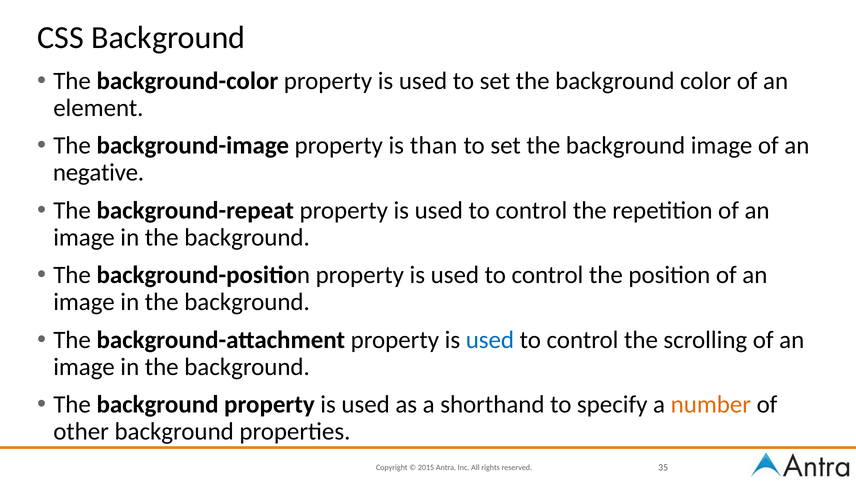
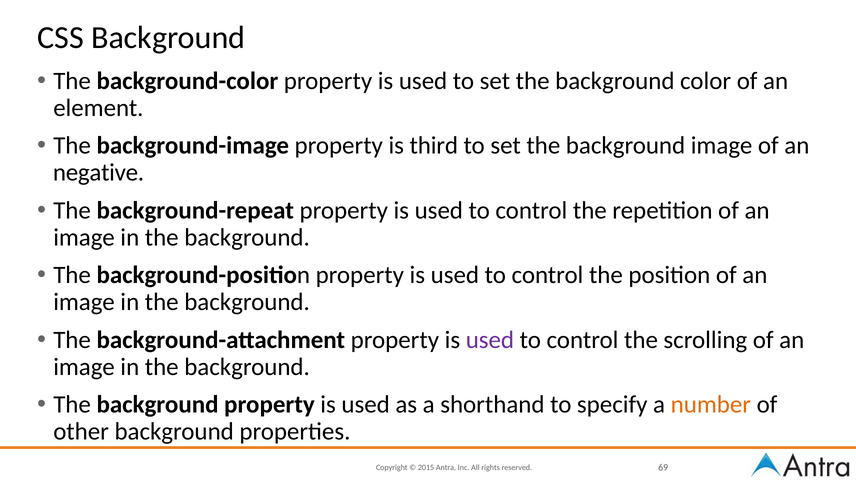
than: than -> third (434, 146)
used colour: blue -> purple (490, 340)
35: 35 -> 69 (663, 467)
